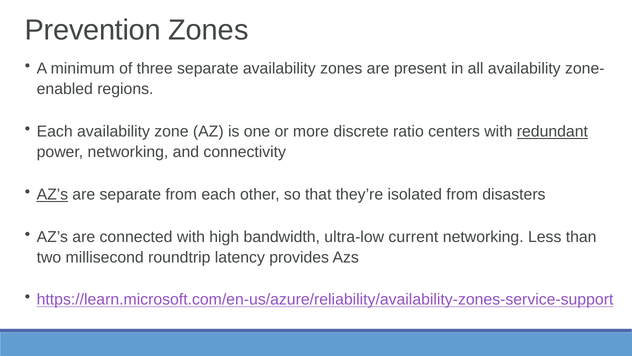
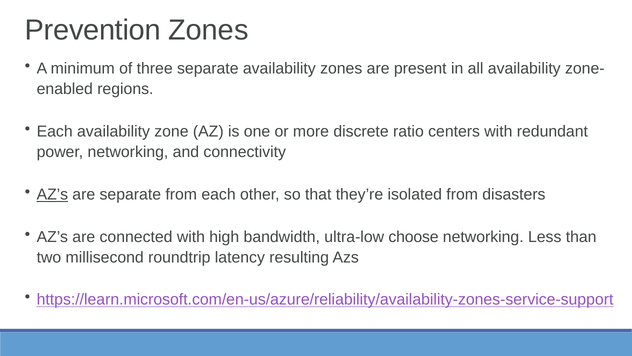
redundant underline: present -> none (552, 131)
current: current -> choose (414, 237)
provides: provides -> resulting (299, 257)
